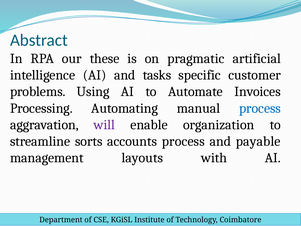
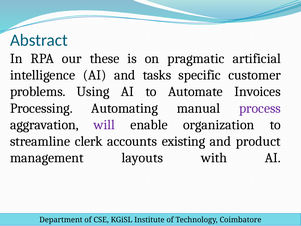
process colour: blue -> purple (260, 108)
sorts: sorts -> clerk (89, 141)
accounts process: process -> existing (183, 141)
payable: payable -> product (258, 141)
